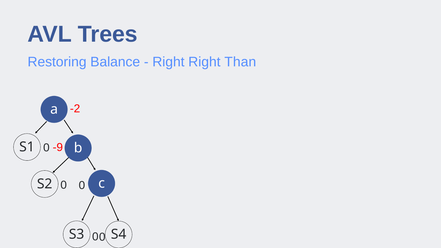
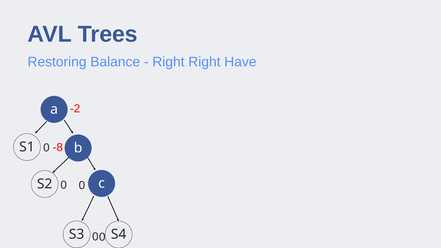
Than: Than -> Have (240, 62)
-9: -9 -> -8 (58, 148)
